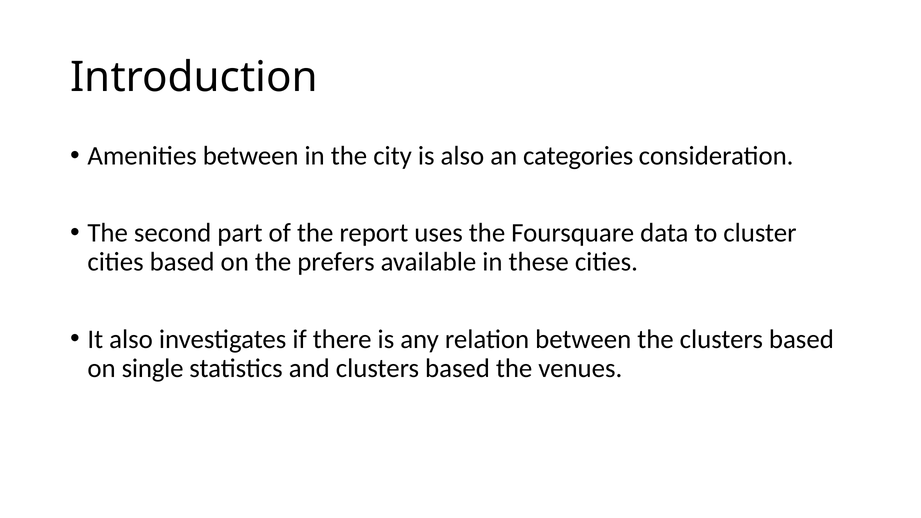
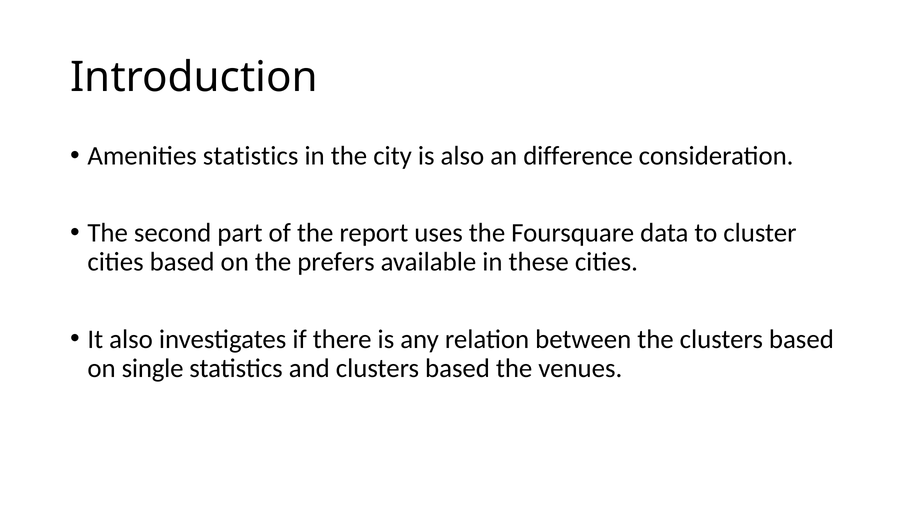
Amenities between: between -> statistics (251, 156)
categories: categories -> difference (578, 156)
